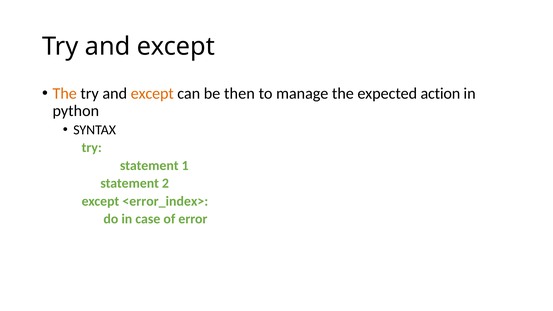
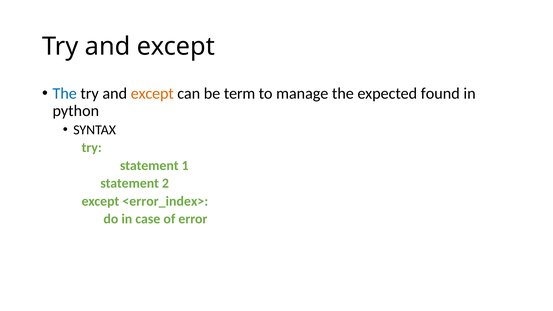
The colour: orange -> blue (65, 93)
then: then -> term (240, 93)
action: action -> found (440, 93)
